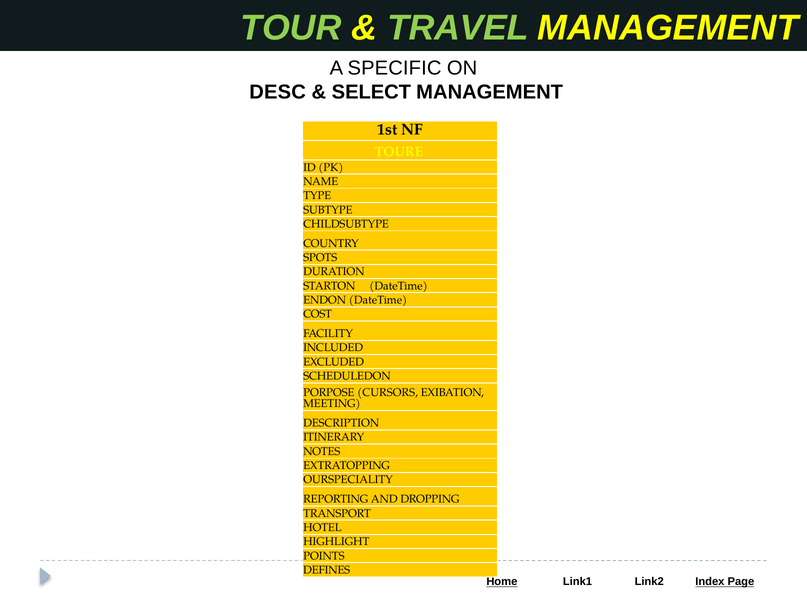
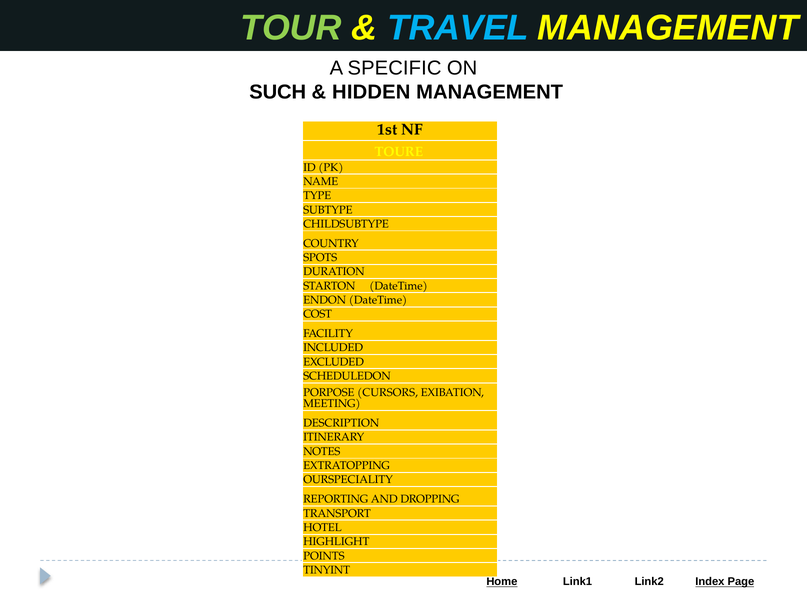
TRAVEL colour: light green -> light blue (458, 28)
DESC: DESC -> SUCH (278, 92)
SELECT: SELECT -> HIDDEN (371, 92)
DEFINES: DEFINES -> TINYINT (327, 570)
